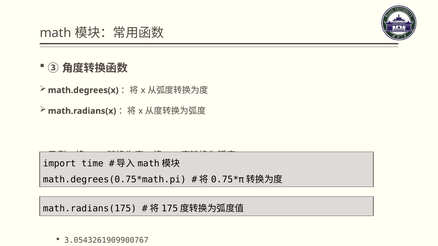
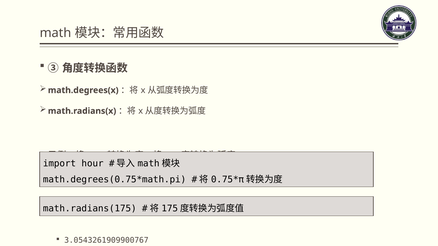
time: time -> hour (93, 164)
